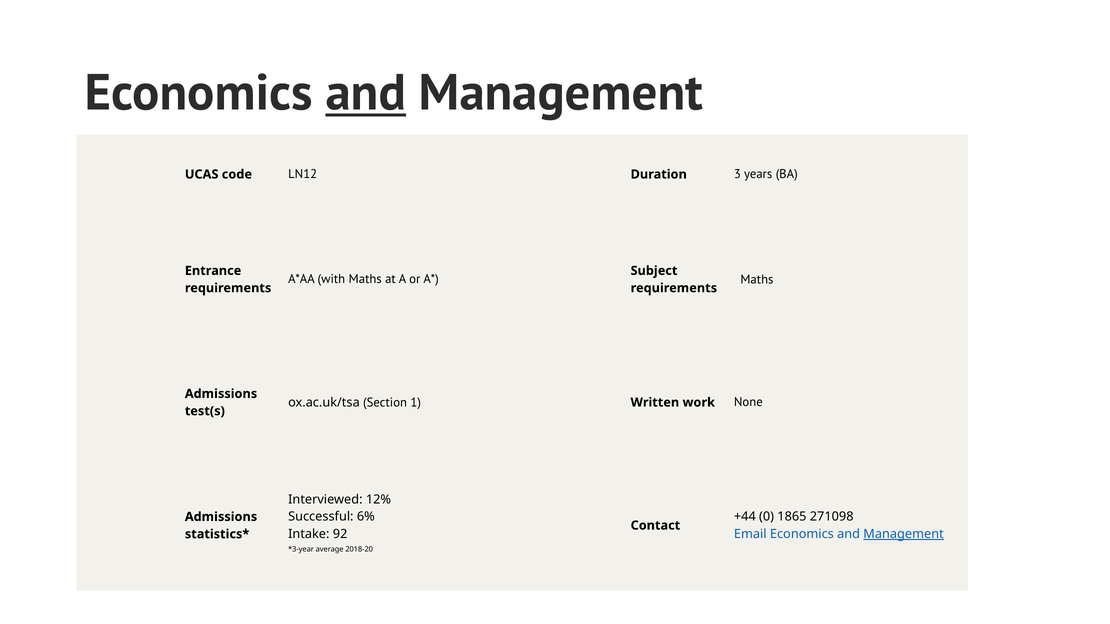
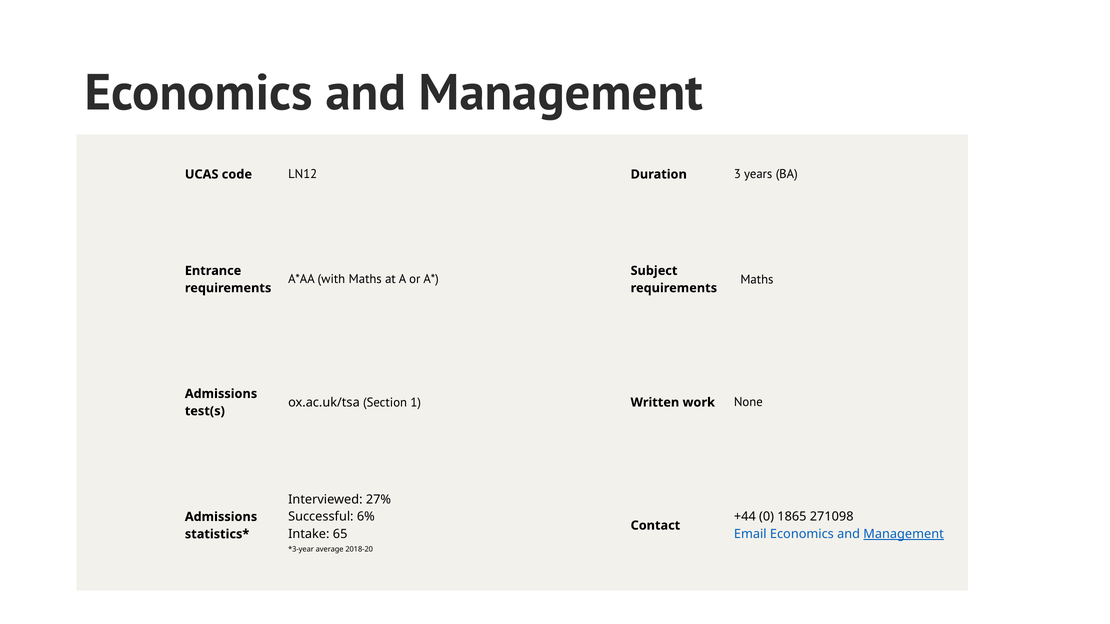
and underline: present -> none (366, 93)
12%: 12% -> 27% (378, 500)
92: 92 -> 65 (340, 534)
